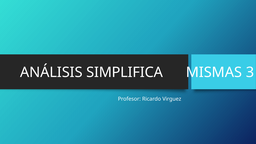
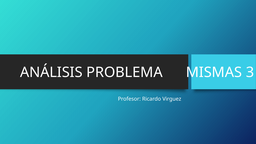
SIMPLIFICA: SIMPLIFICA -> PROBLEMA (124, 72)
